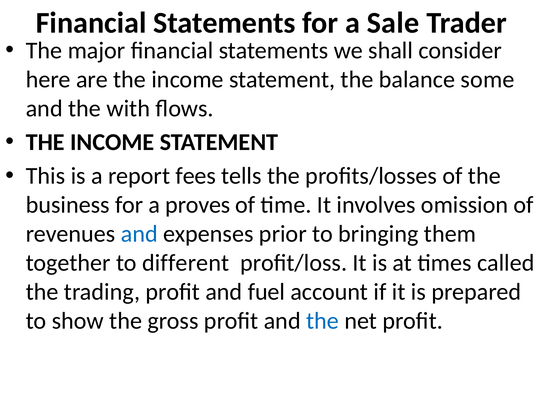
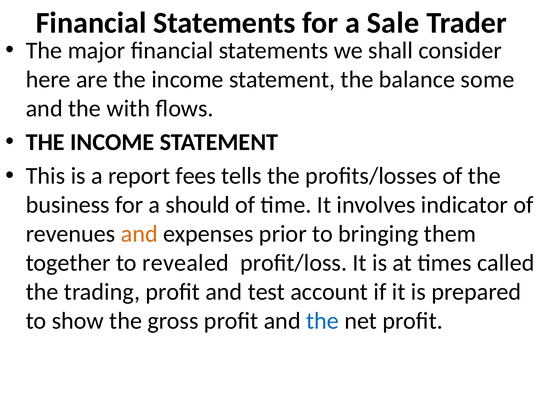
proves: proves -> should (198, 205)
omission: omission -> indicator (465, 205)
and colour: blue -> orange (139, 234)
different: different -> revealed (186, 263)
fuel: fuel -> test (266, 292)
